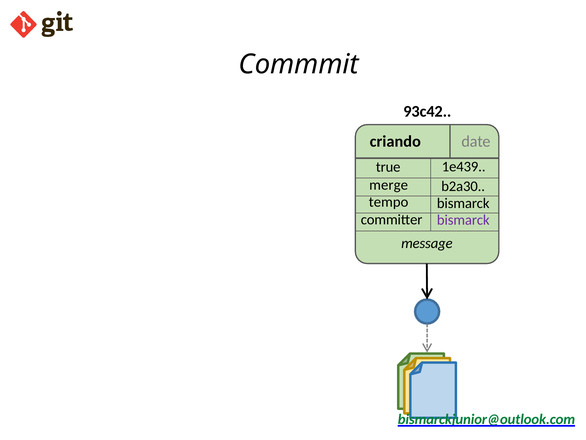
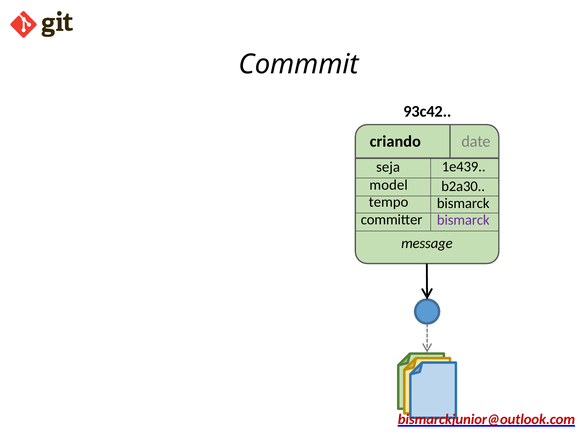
true: true -> seja (388, 167)
merge: merge -> model (389, 185)
bismarckjunior@outlook.com colour: green -> red (486, 419)
